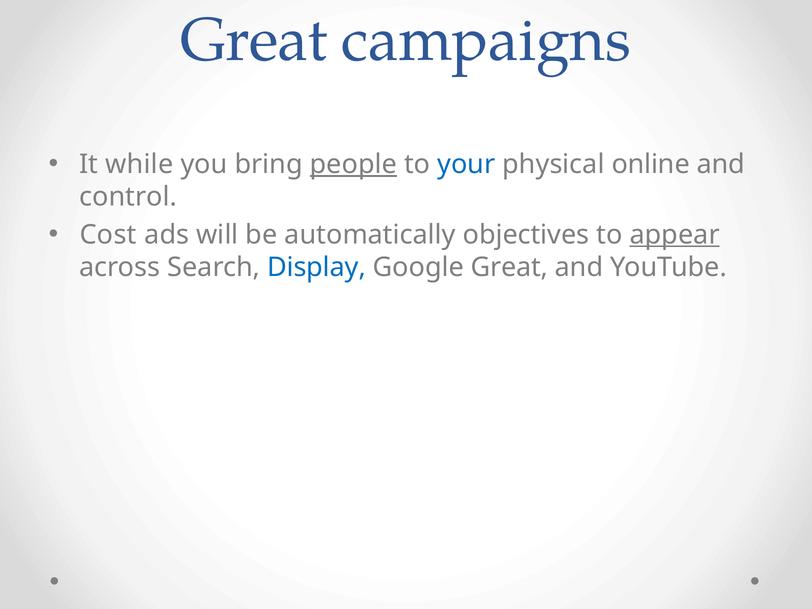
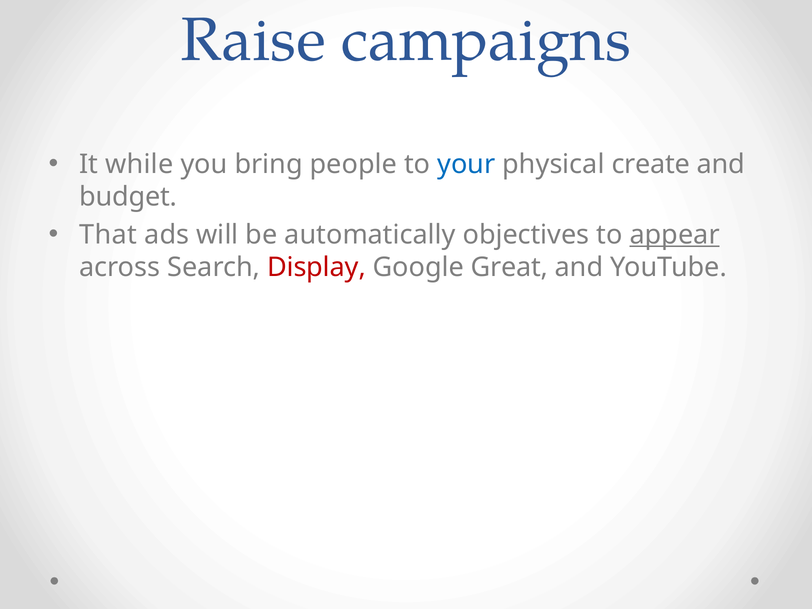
Great: Great -> Raise (253, 40)
people underline: present -> none (353, 164)
online: online -> create (651, 164)
control: control -> budget (128, 197)
Cost: Cost -> That (108, 235)
Display colour: blue -> red (316, 267)
